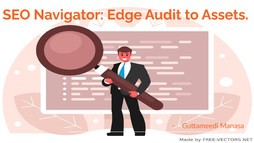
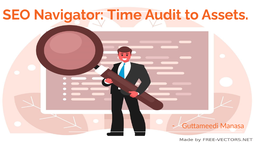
Edge: Edge -> Time (124, 15)
